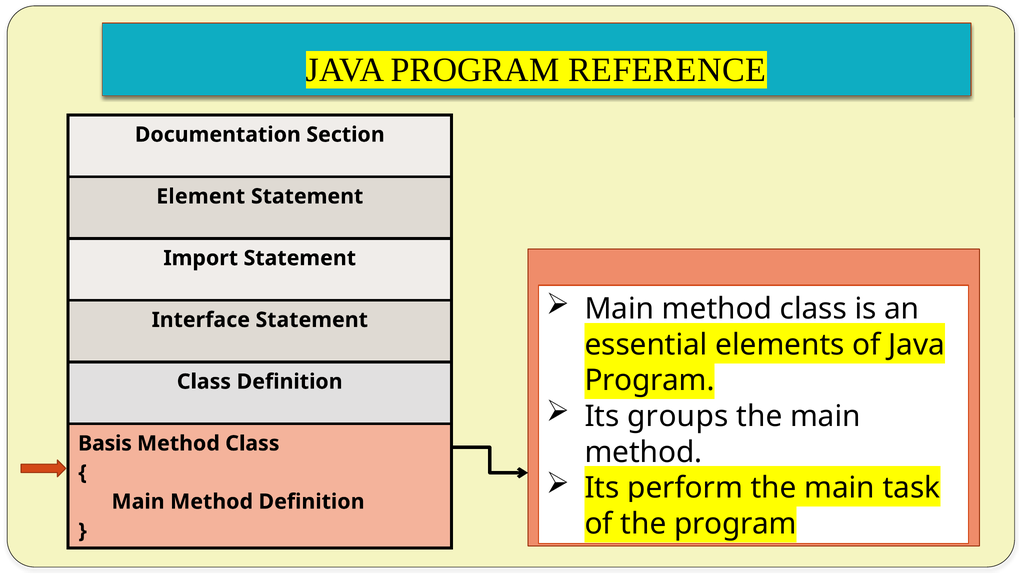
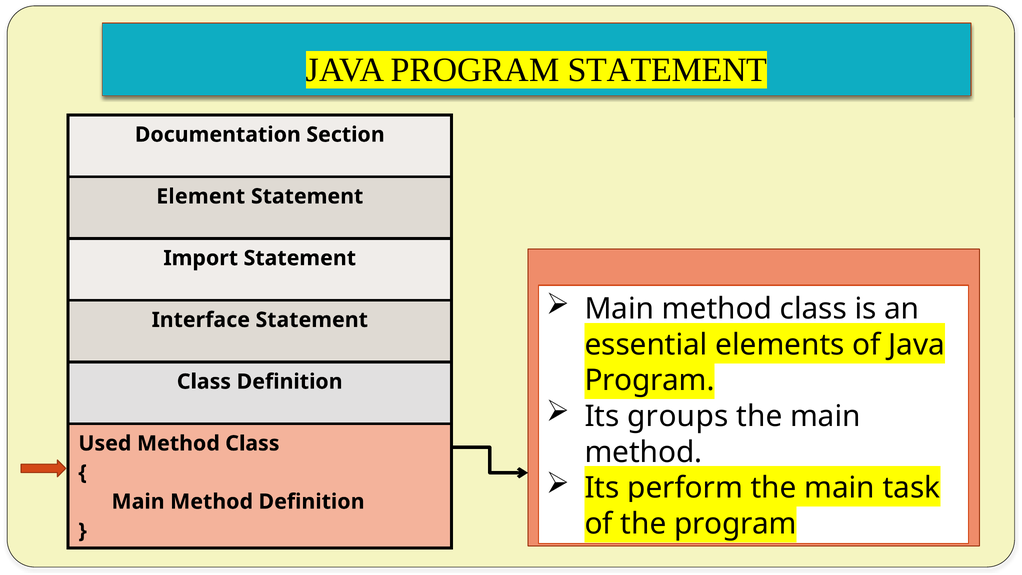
PROGRAM REFERENCE: REFERENCE -> STATEMENT (667, 70)
Basis: Basis -> Used (105, 443)
